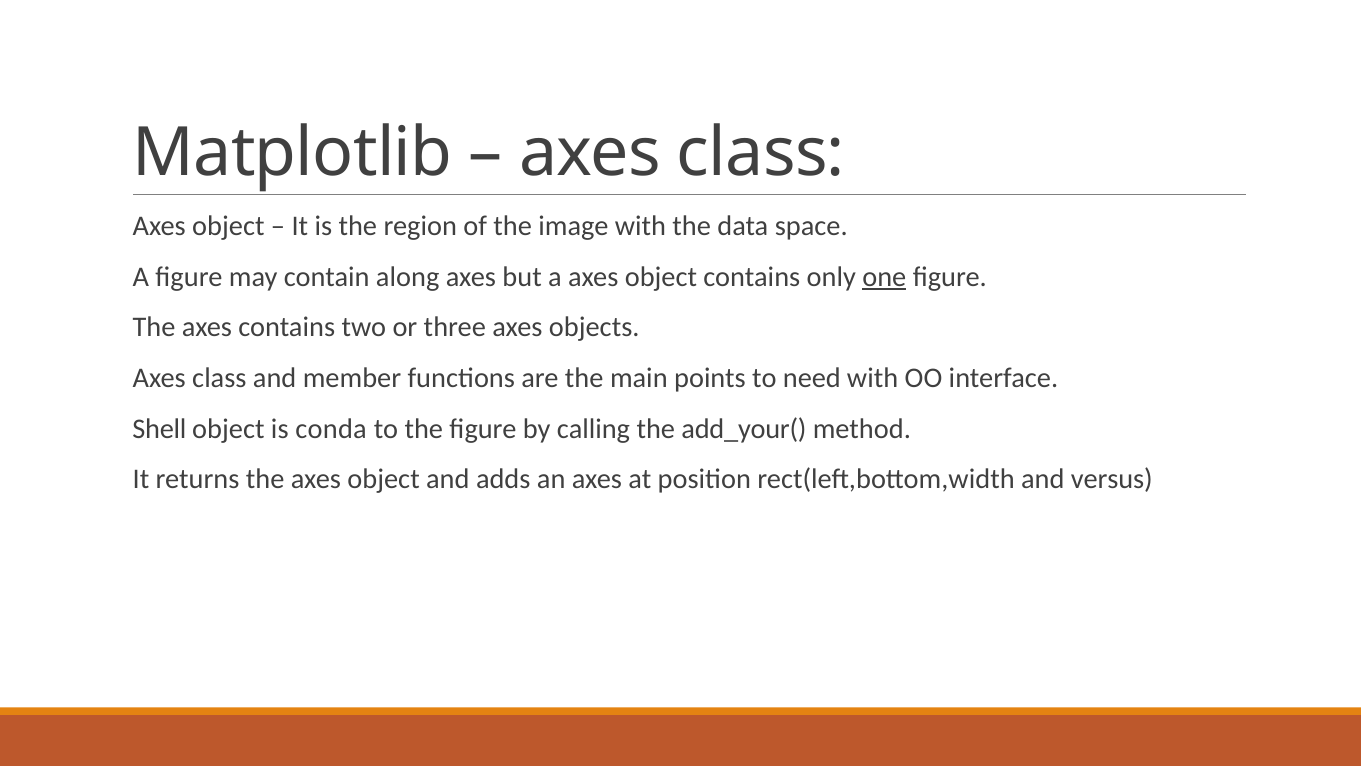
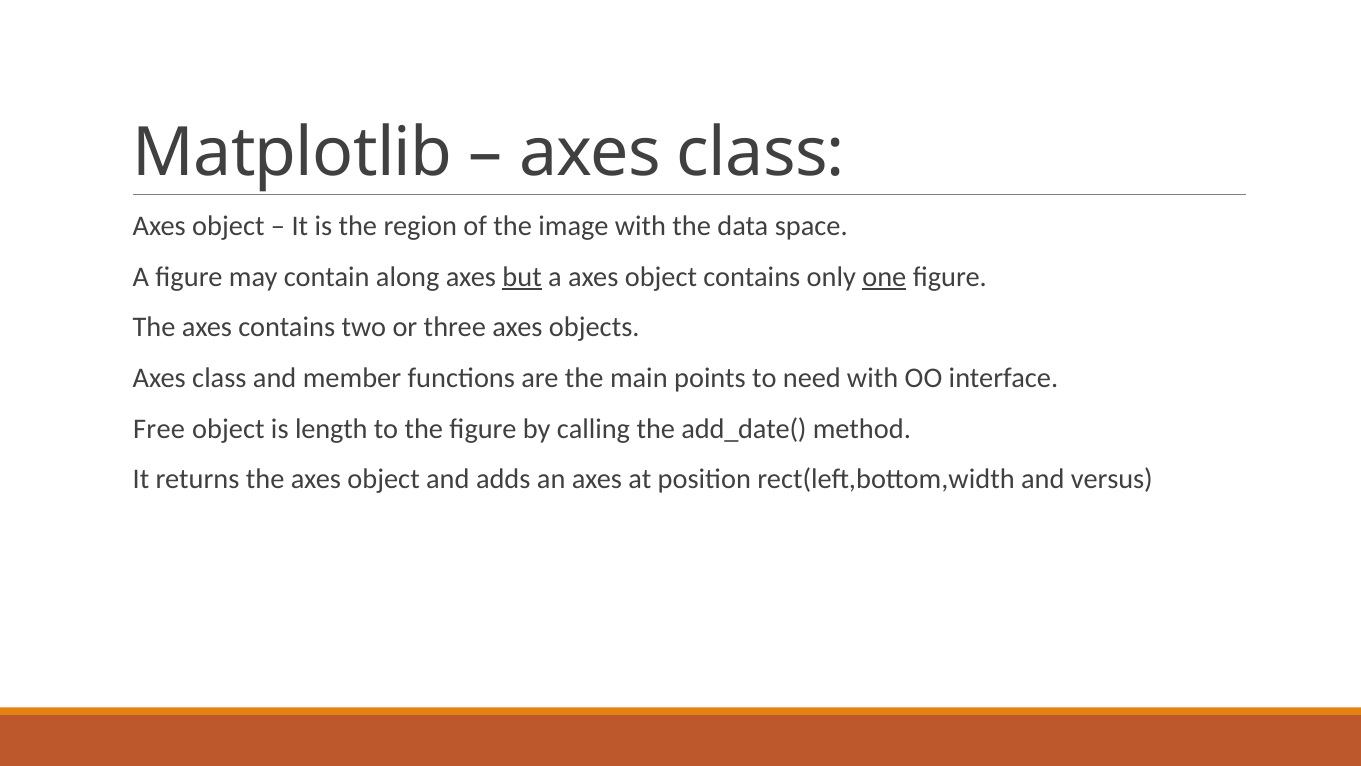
but underline: none -> present (522, 277)
Shell: Shell -> Free (159, 428)
conda: conda -> length (331, 428)
add_your(: add_your( -> add_date( (744, 428)
